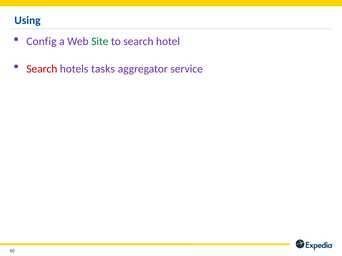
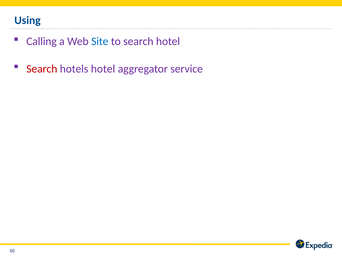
Config: Config -> Calling (42, 42)
Site colour: green -> blue (100, 42)
hotels tasks: tasks -> hotel (103, 69)
